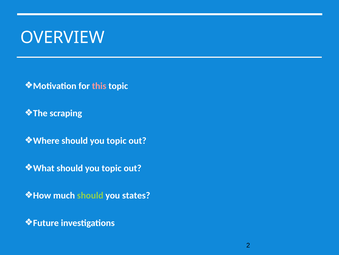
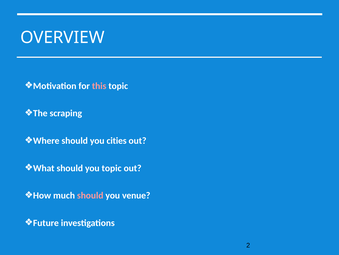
topic: topic -> cities (117, 140)
should colour: light green -> pink (90, 195)
states: states -> venue (136, 195)
